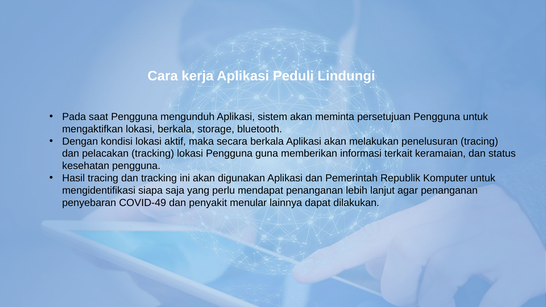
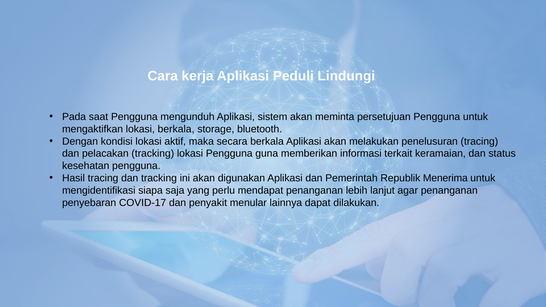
Komputer: Komputer -> Menerima (445, 178)
COVID-49: COVID-49 -> COVID-17 (143, 203)
